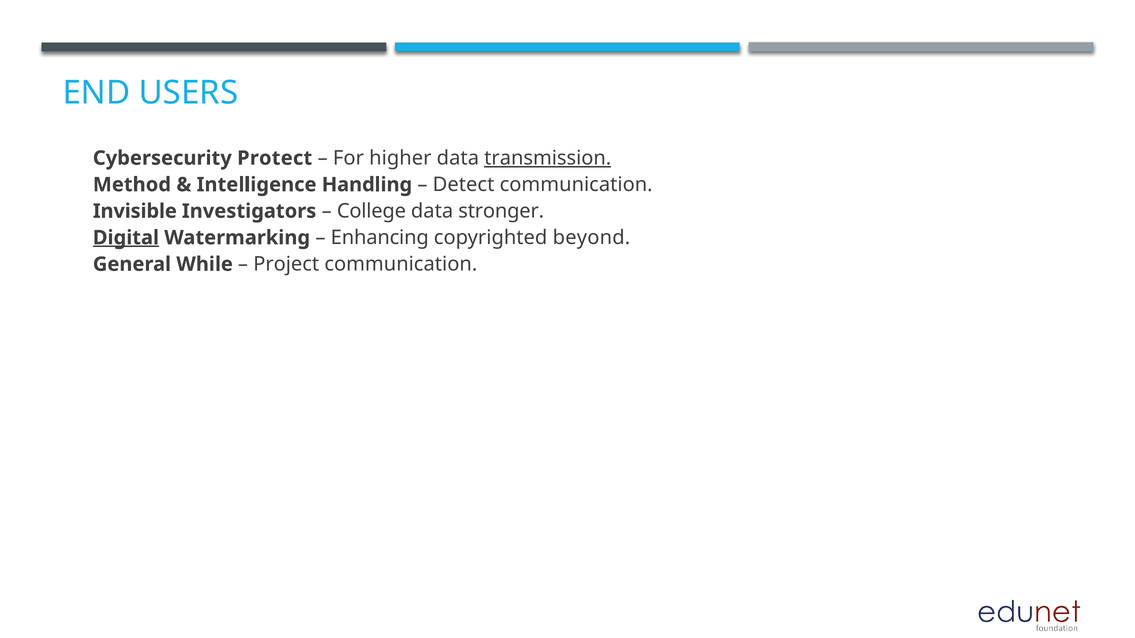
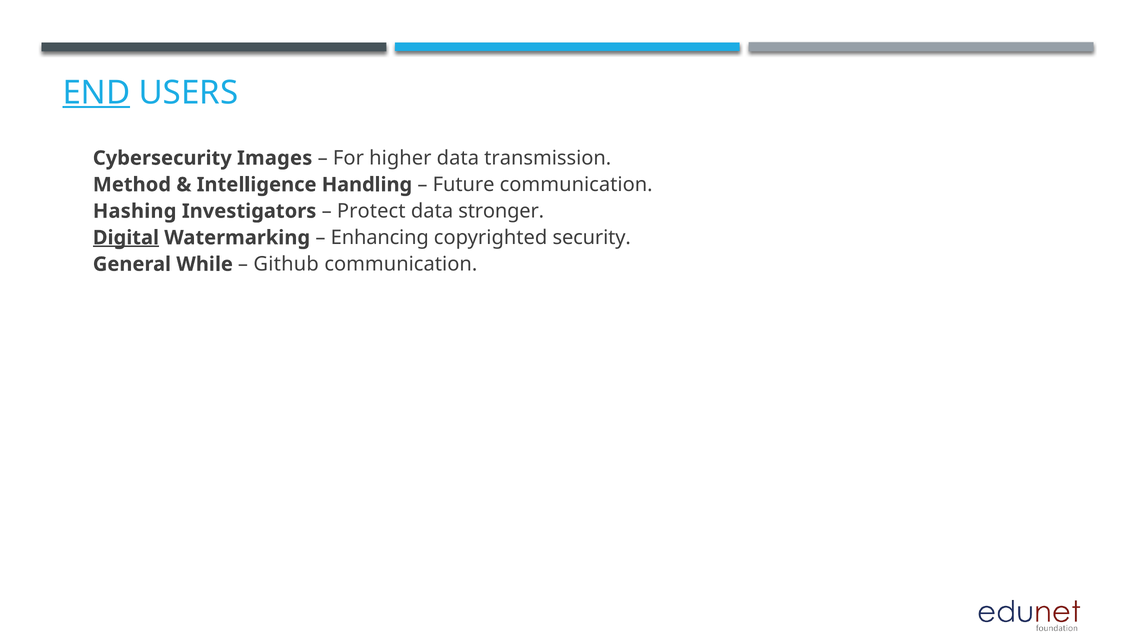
END underline: none -> present (96, 93)
Protect: Protect -> Images (275, 158)
transmission underline: present -> none (548, 158)
Detect: Detect -> Future (464, 185)
Invisible: Invisible -> Hashing (135, 211)
College: College -> Protect (371, 211)
beyond: beyond -> security (592, 238)
Project: Project -> Github (286, 264)
